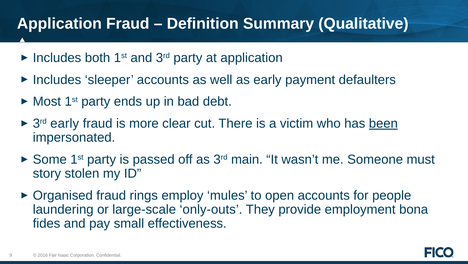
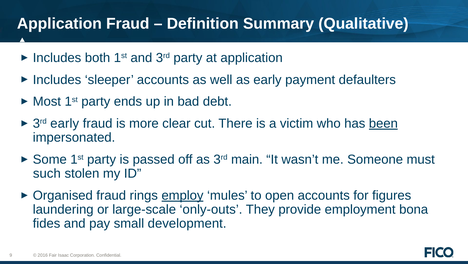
story: story -> such (47, 173)
employ underline: none -> present (182, 195)
people: people -> figures (392, 195)
effectiveness: effectiveness -> development (187, 223)
